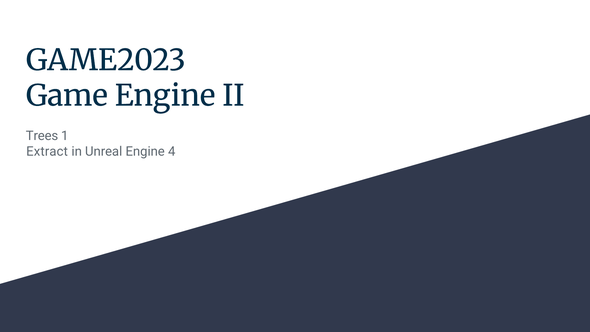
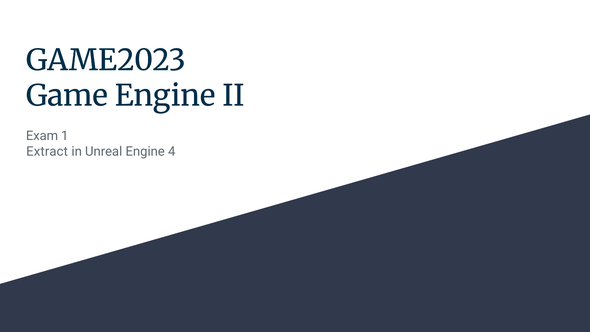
Trees: Trees -> Exam (42, 136)
